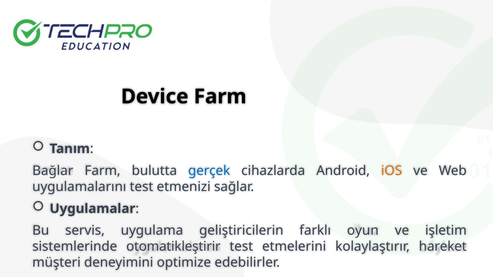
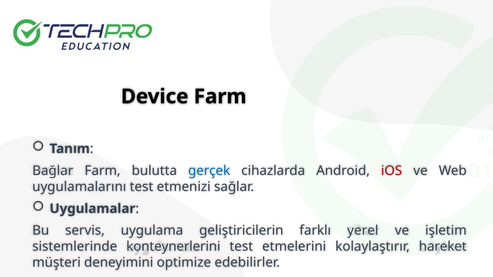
iOS colour: orange -> red (392, 171)
oyun: oyun -> yerel (363, 231)
otomatikleştirir: otomatikleştirir -> konteynerlerini (173, 247)
